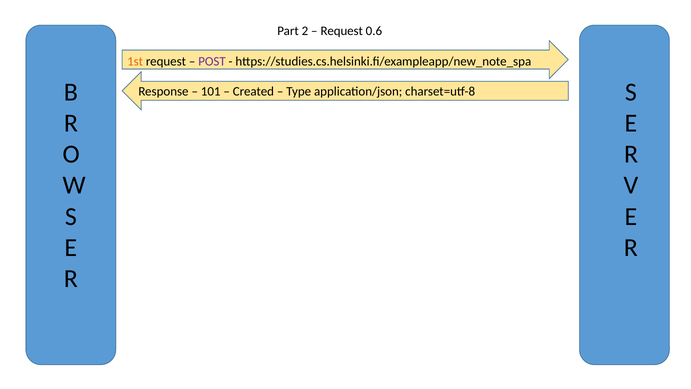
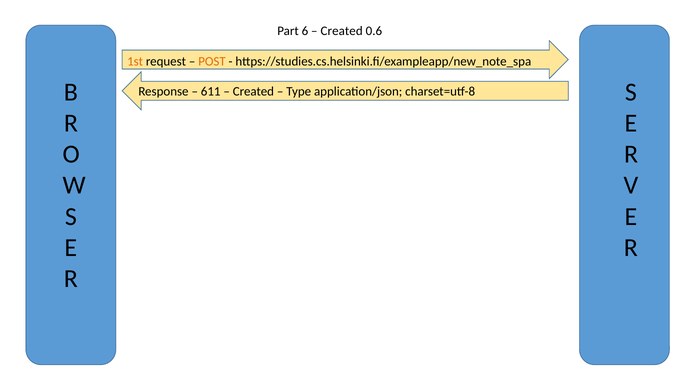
2: 2 -> 6 (305, 31)
Request: Request -> Created (342, 31)
POST colour: purple -> orange (212, 61)
101: 101 -> 611 (211, 91)
